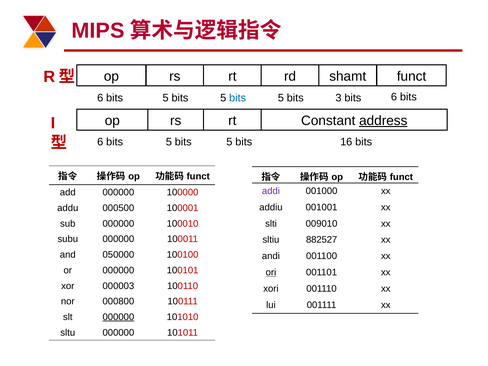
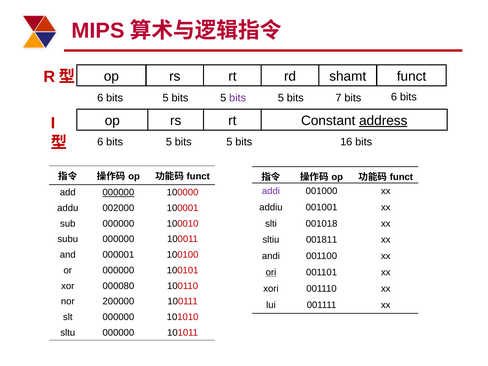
bits colour: blue -> purple (238, 98)
3: 3 -> 7 (339, 98)
000000 underline: none -> present (118, 193)
000500: 000500 -> 002000 (118, 208)
009010: 009010 -> 001018 (322, 224)
882527: 882527 -> 001811 (322, 240)
050000: 050000 -> 000001 (118, 255)
000003: 000003 -> 000080 (118, 286)
000800: 000800 -> 200000 (118, 301)
000000 underline: present -> none (118, 317)
